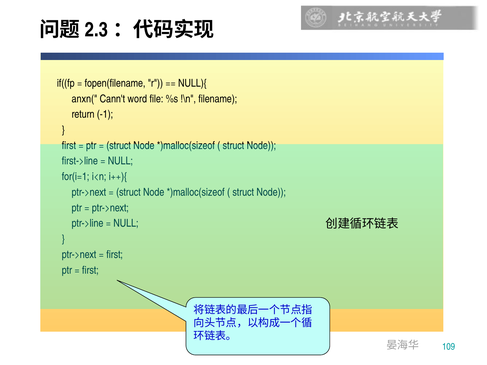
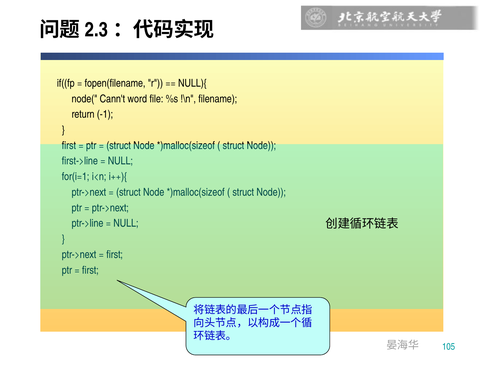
anxn(: anxn( -> node( (84, 99)
109: 109 -> 105 (449, 347)
